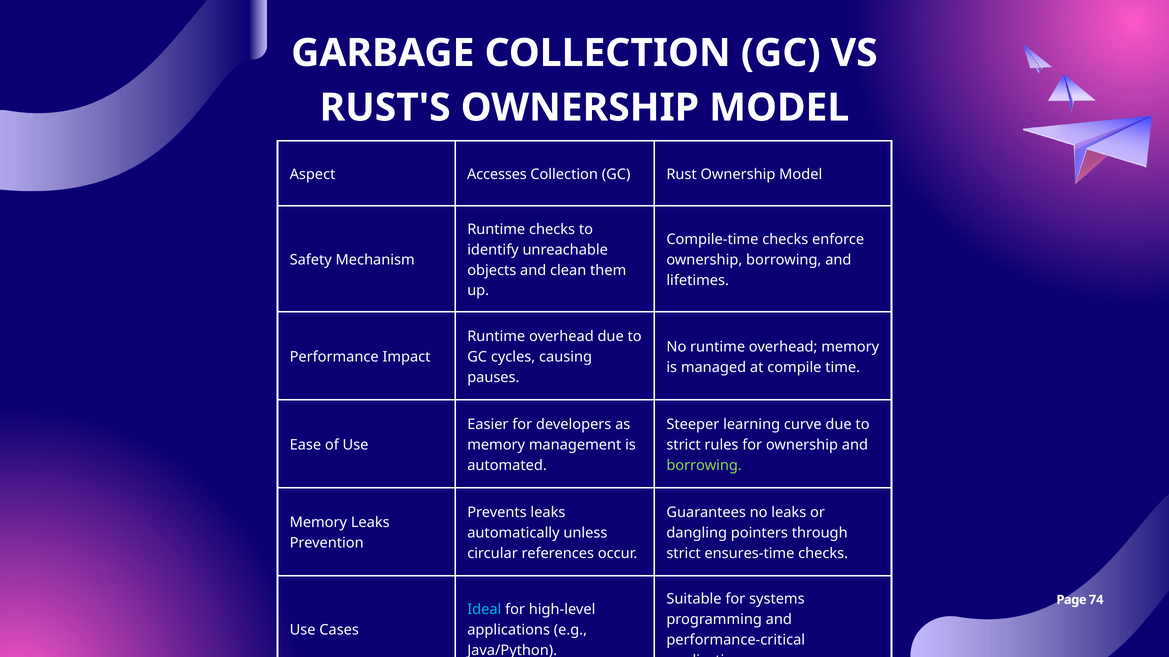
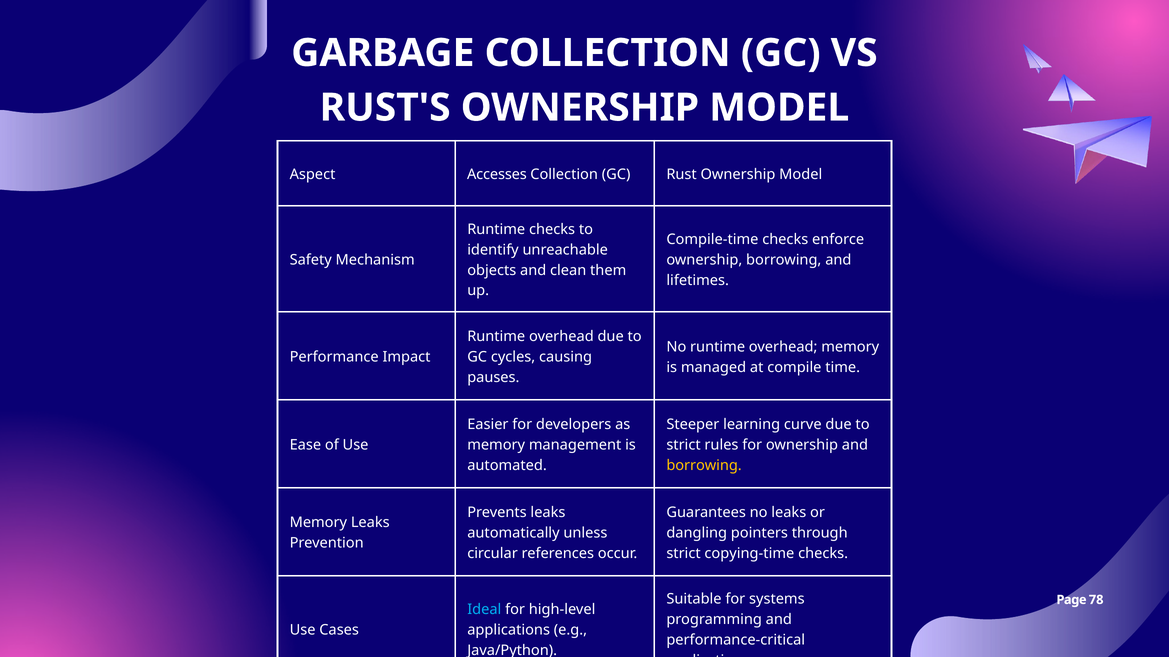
borrowing colour: light green -> yellow (704, 466)
ensures-time: ensures-time -> copying-time (749, 554)
74: 74 -> 78 (1096, 600)
